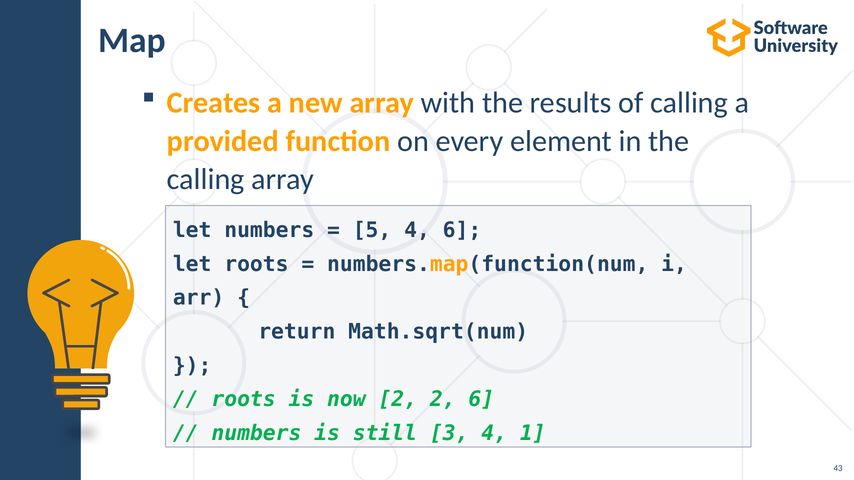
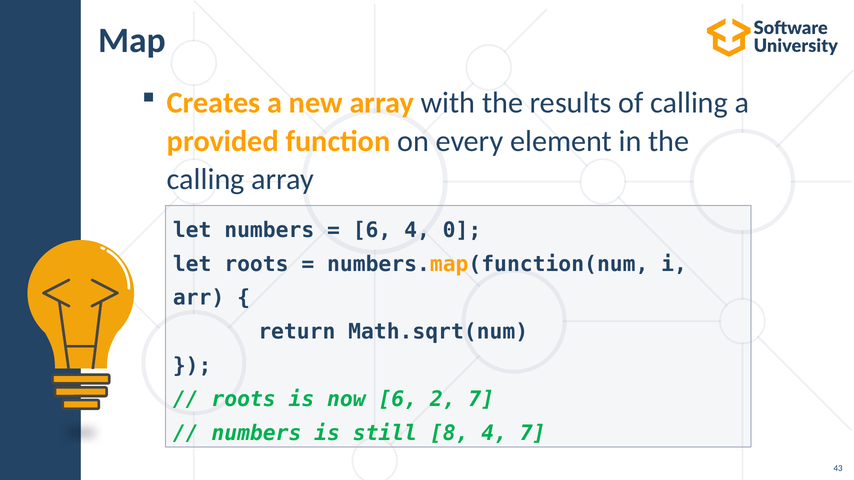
5: 5 -> 6 (372, 231)
4 6: 6 -> 0 (462, 231)
now 2: 2 -> 6 (398, 400)
2 6: 6 -> 7 (481, 400)
3: 3 -> 8 (449, 433)
4 1: 1 -> 7 (533, 433)
